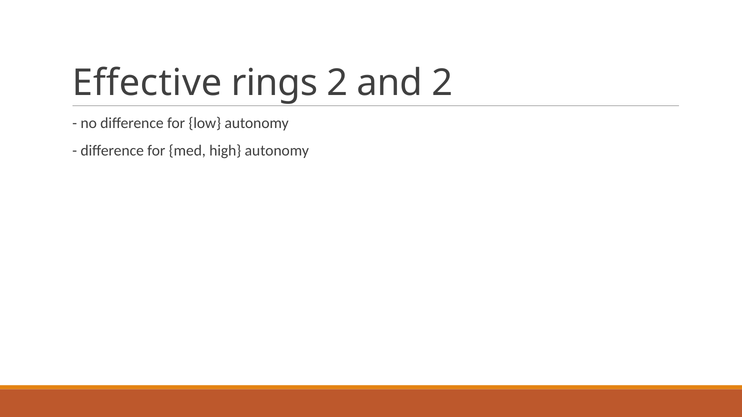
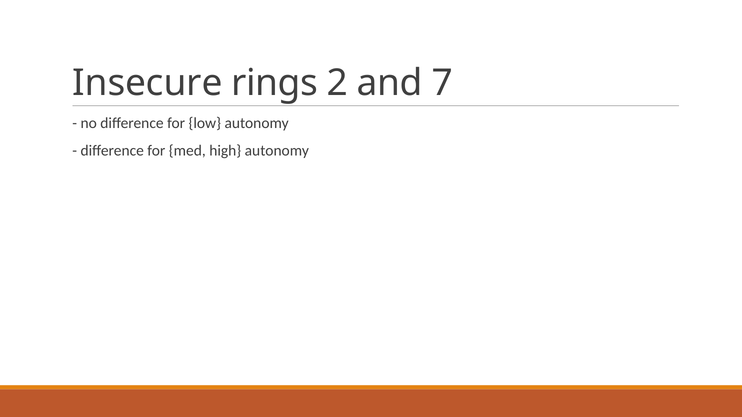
Effective: Effective -> Insecure (147, 83)
and 2: 2 -> 7 (442, 83)
